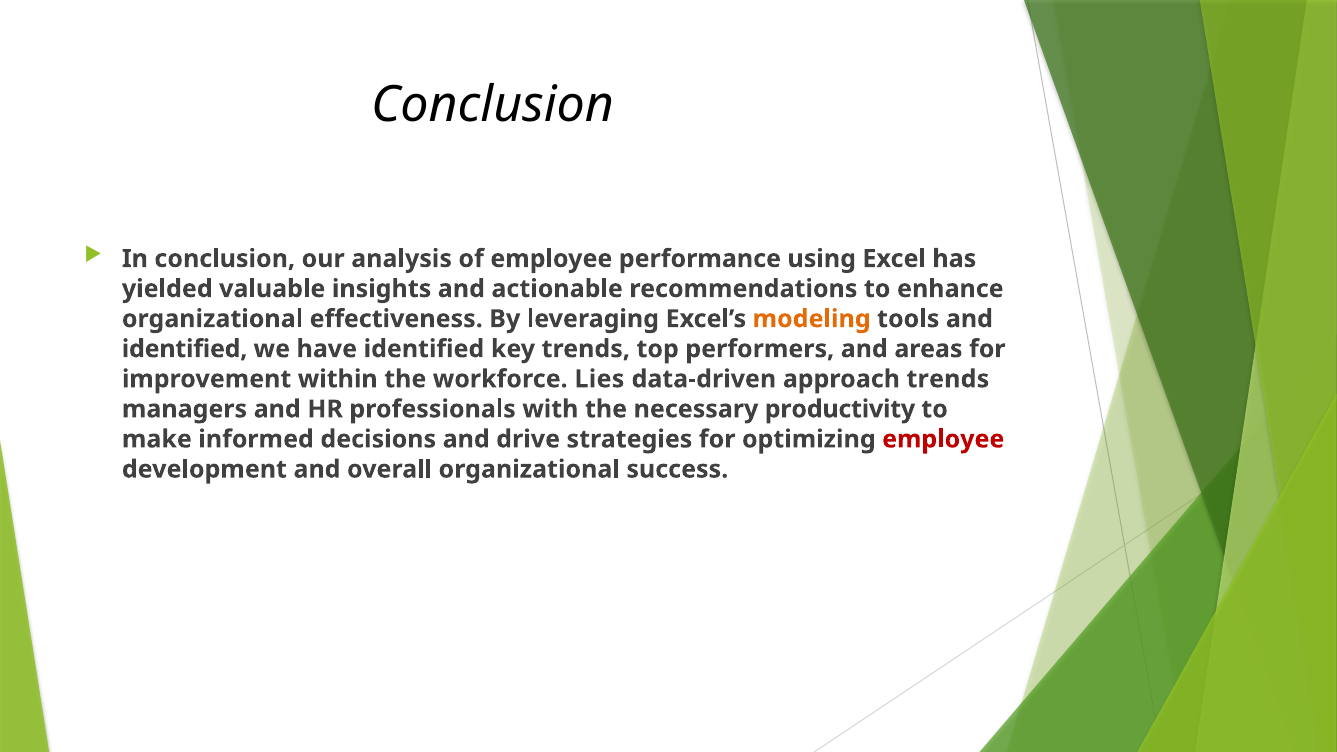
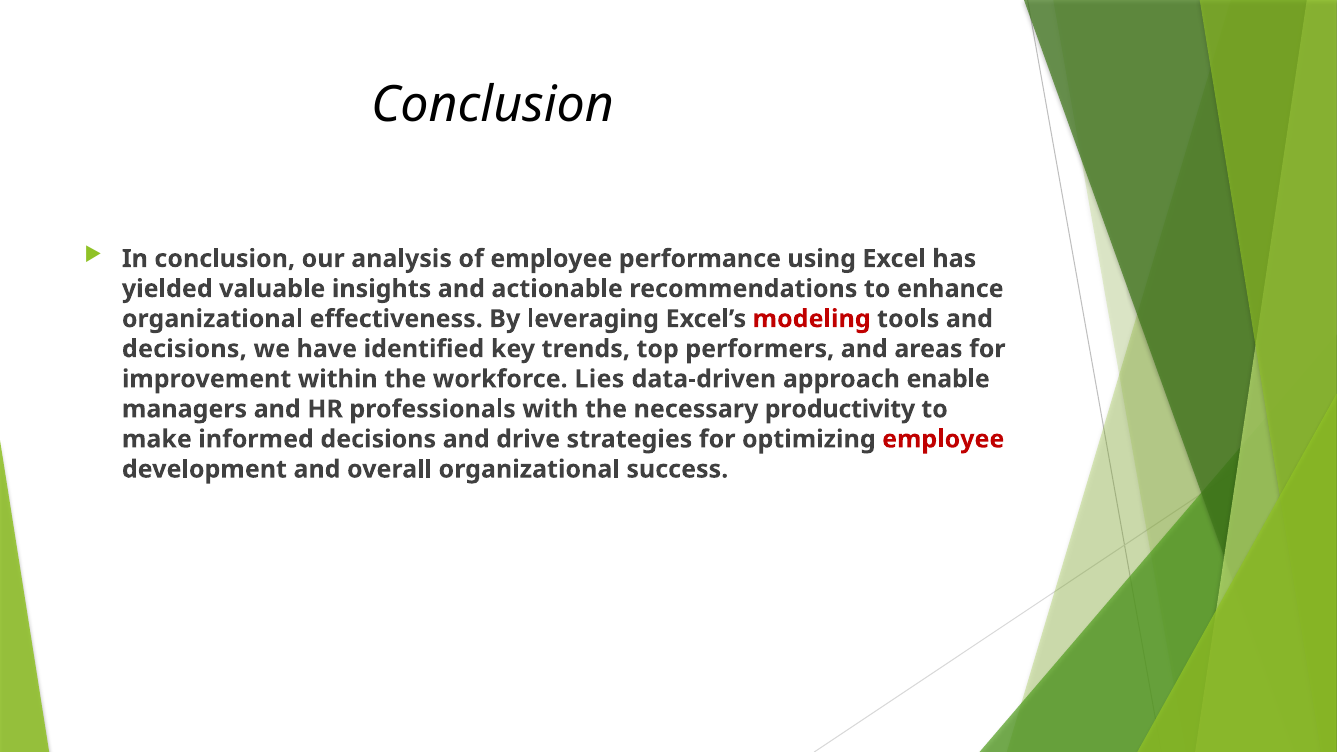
modeling colour: orange -> red (812, 319)
identified: identified -> decisions (184, 349)
approach trends: trends -> enable (948, 379)
